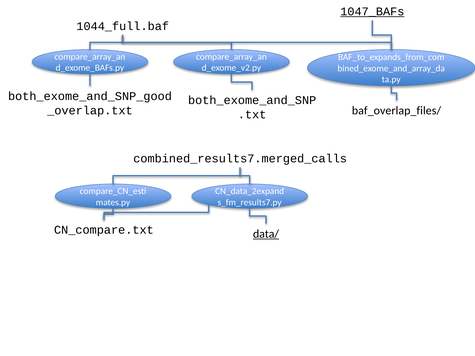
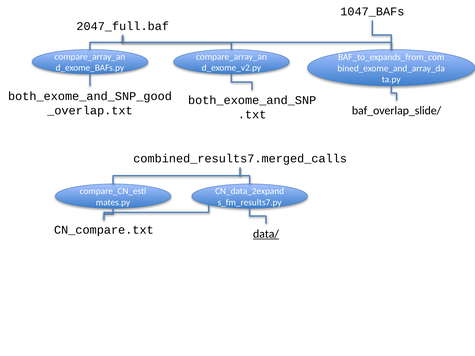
1047_BAFs underline: present -> none (372, 12)
1044_full.baf: 1044_full.baf -> 2047_full.baf (123, 26)
baf_overlap_files/: baf_overlap_files/ -> baf_overlap_slide/ (397, 111)
